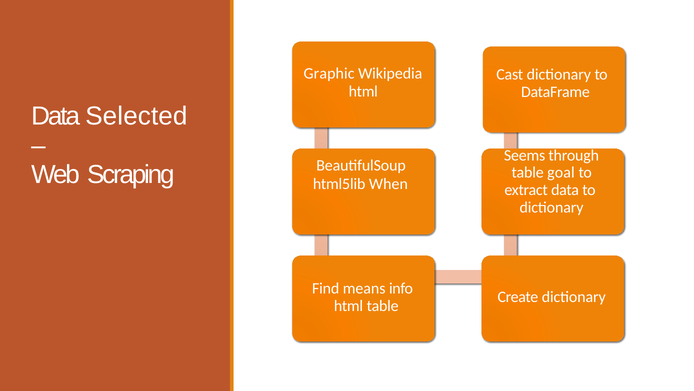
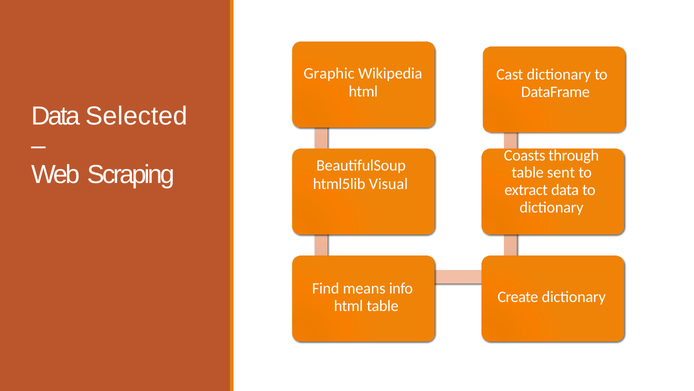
Seems: Seems -> Coasts (525, 155)
goal: goal -> sent (561, 172)
When: When -> Visual (388, 183)
